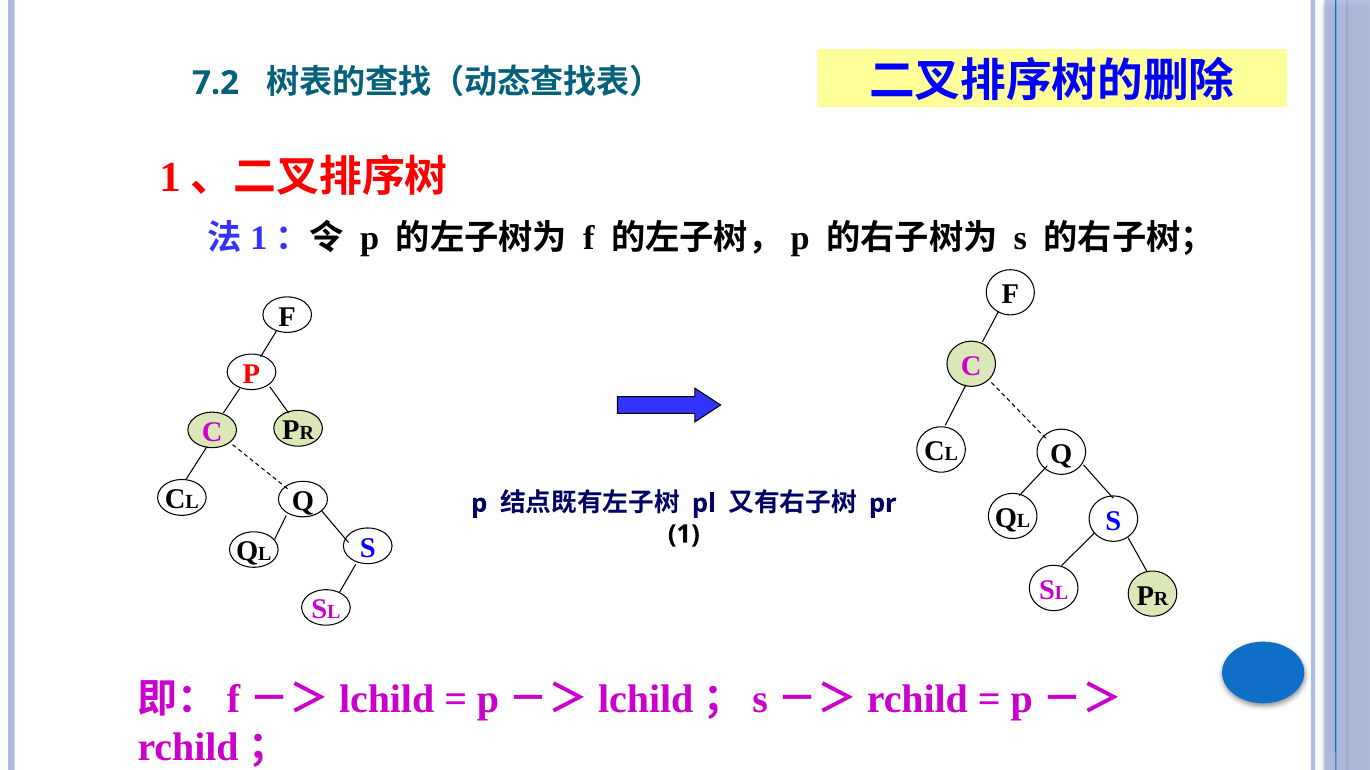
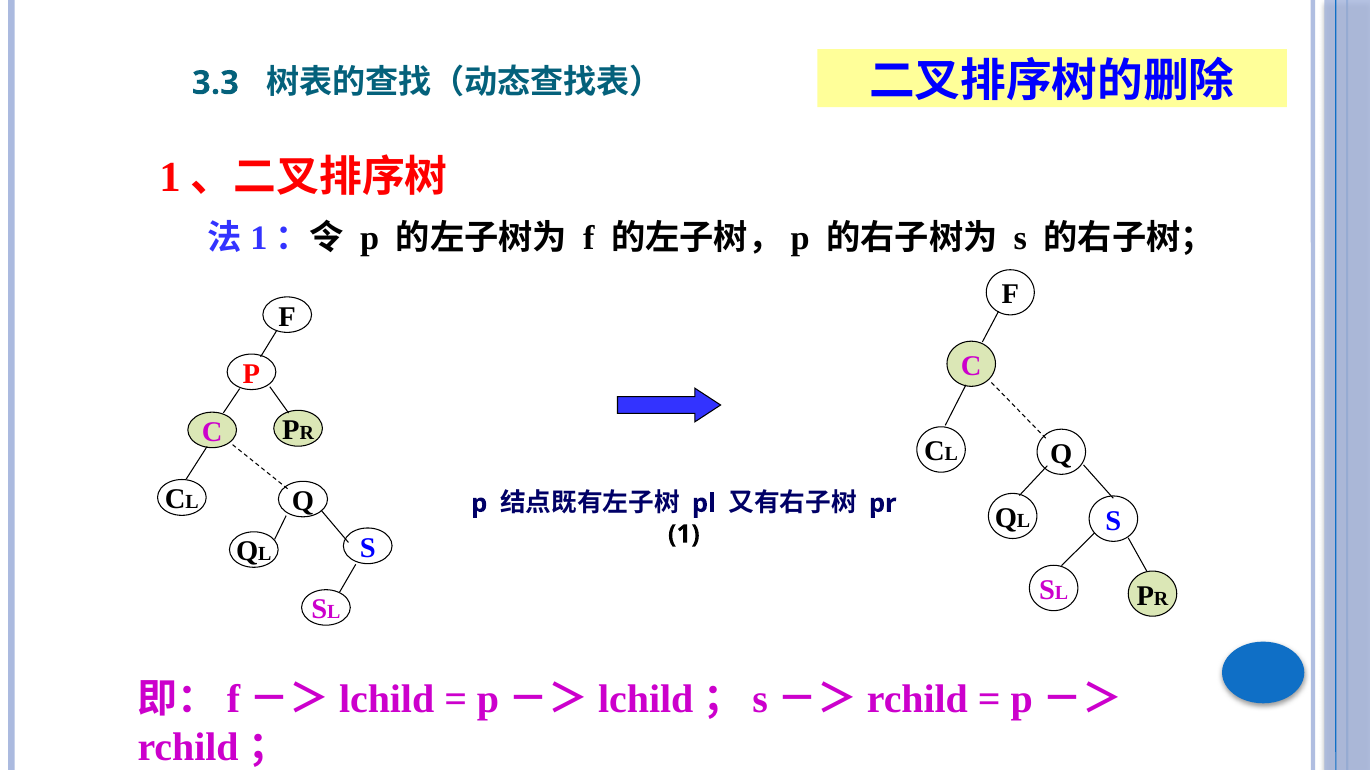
7.2: 7.2 -> 3.3 (216, 83)
